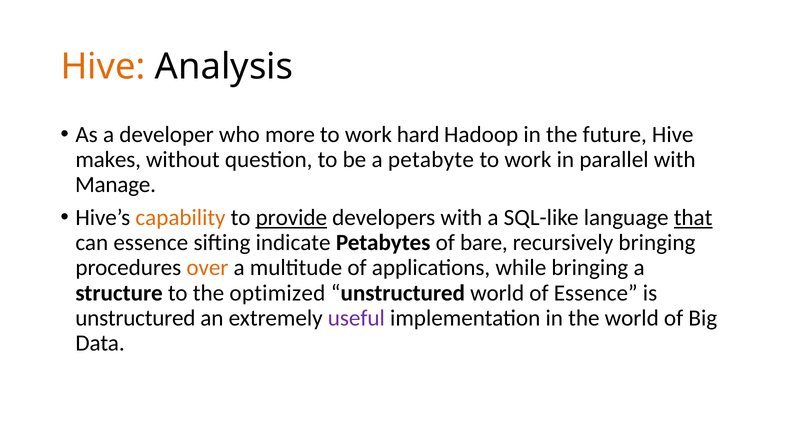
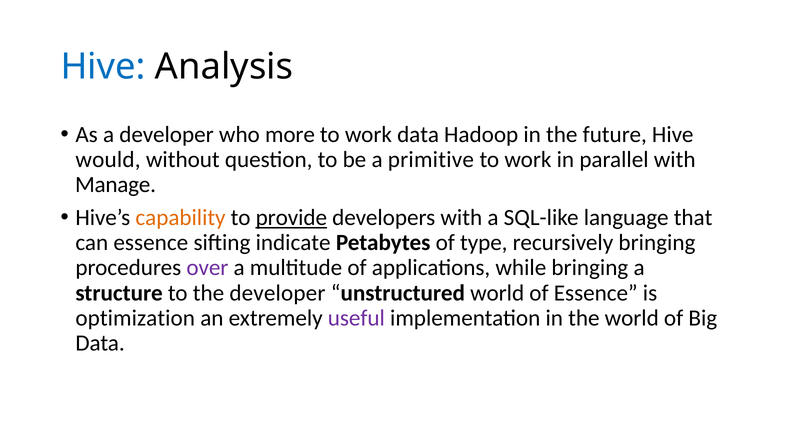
Hive colour: orange -> blue (103, 67)
work hard: hard -> data (418, 134)
makes: makes -> would (108, 159)
petabyte: petabyte -> primitive (431, 159)
that underline: present -> none (693, 218)
bare: bare -> type (484, 243)
over colour: orange -> purple (207, 268)
the optimized: optimized -> developer (277, 293)
unstructured: unstructured -> optimization (135, 318)
